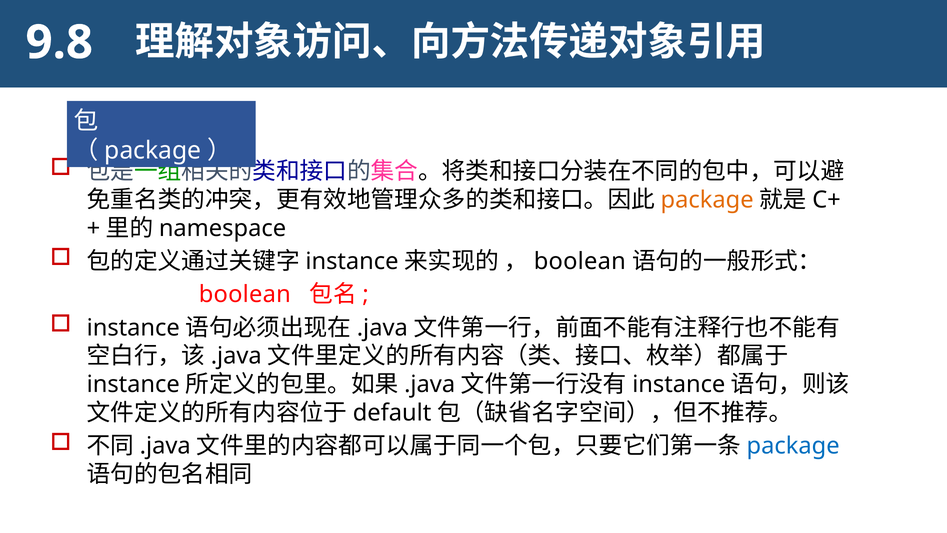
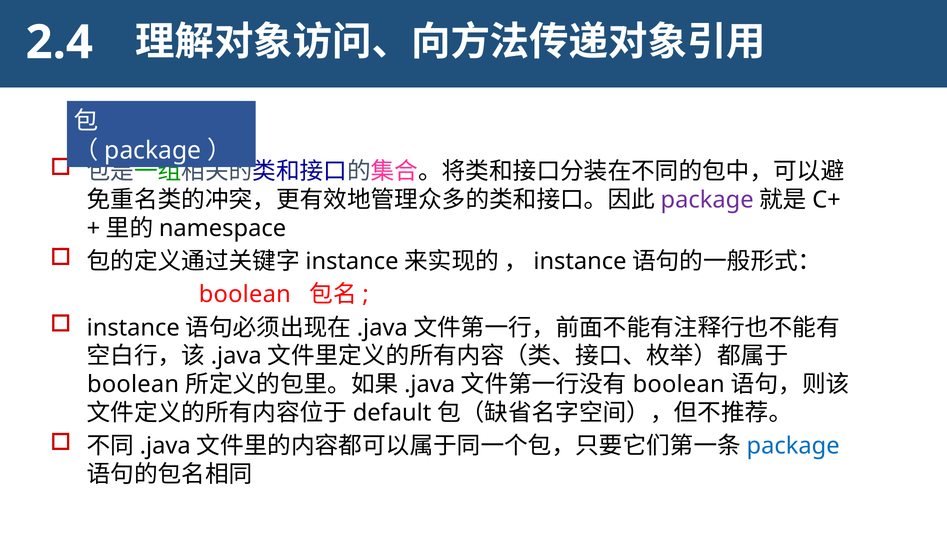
9.8: 9.8 -> 2.4 (59, 42)
package colour: orange -> purple (707, 200)
boolean: boolean -> instance (580, 261)
instance: instance -> boolean (133, 384)
instance: instance -> boolean (679, 384)
